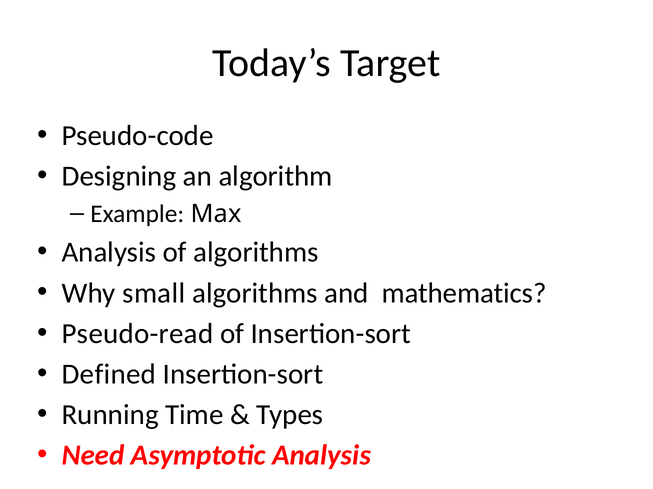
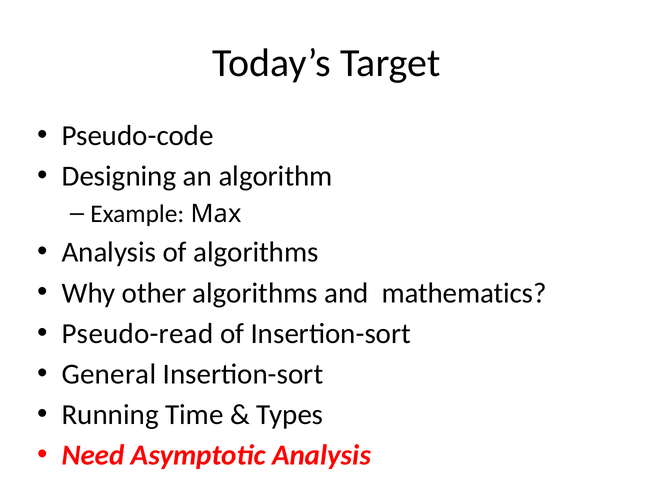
small: small -> other (154, 293)
Defined: Defined -> General (109, 375)
